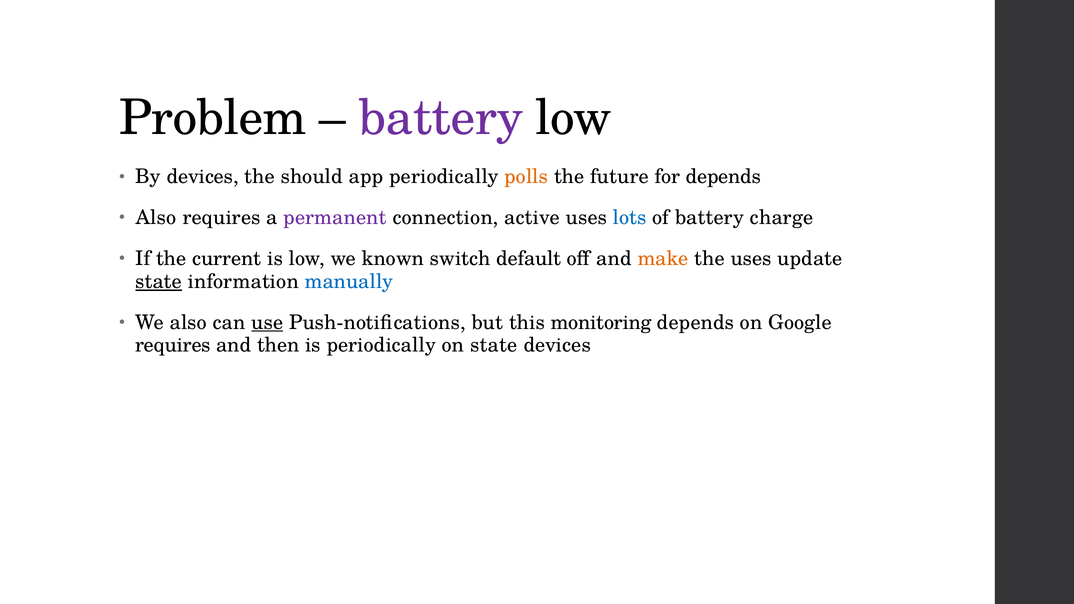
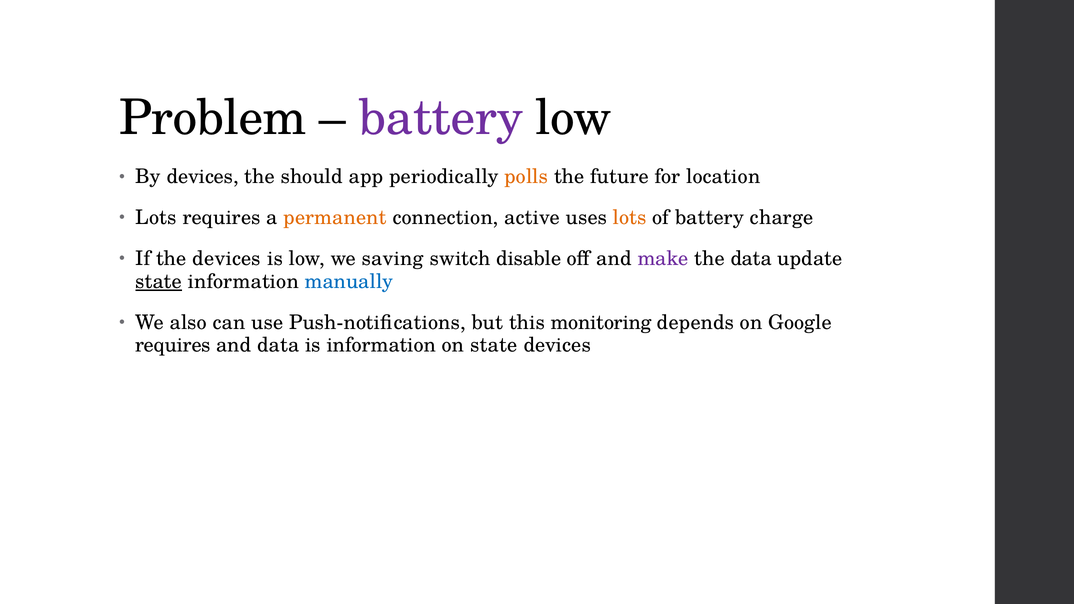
for depends: depends -> location (723, 177)
Also: Also -> Lots (156, 218)
permanent colour: purple -> orange (335, 218)
lots colour: blue -> orange (630, 218)
the current: current -> devices (227, 259)
known: known -> saving (393, 259)
default: default -> disable (529, 259)
make colour: orange -> purple (663, 259)
the uses: uses -> data (751, 259)
use underline: present -> none (267, 322)
and then: then -> data (278, 345)
is periodically: periodically -> information (381, 345)
